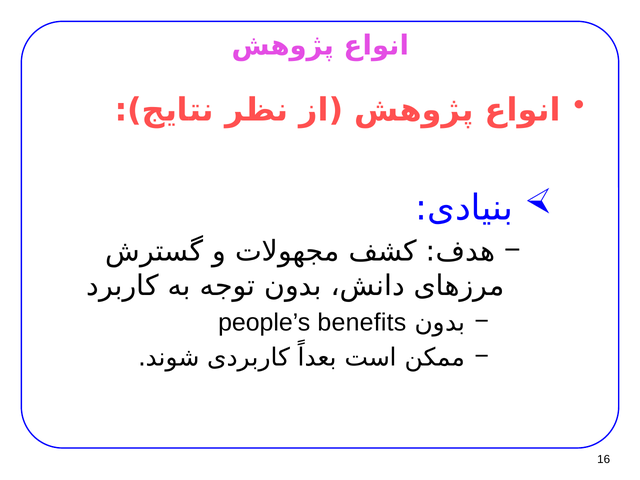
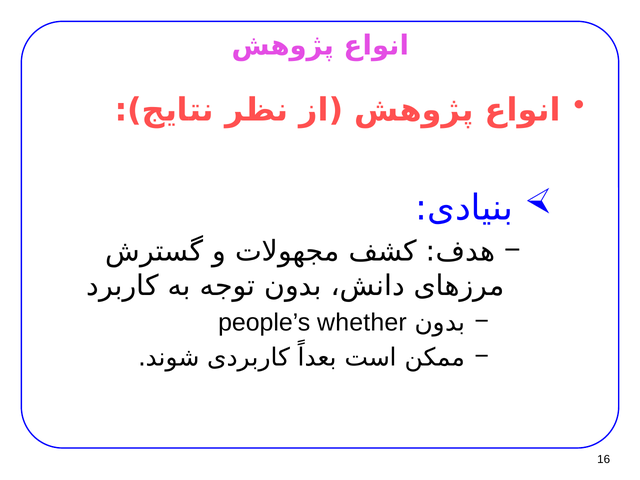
benefits: benefits -> whether (362, 322)
